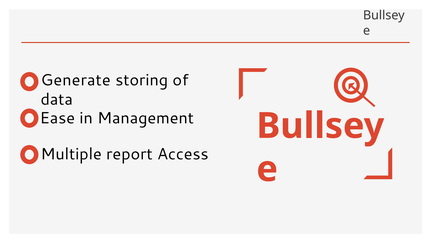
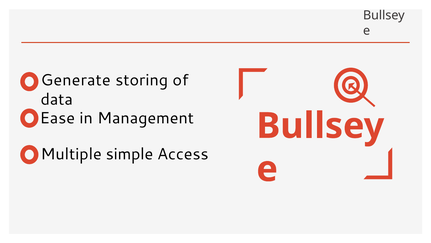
report: report -> simple (130, 154)
